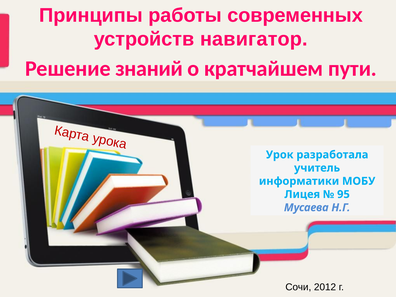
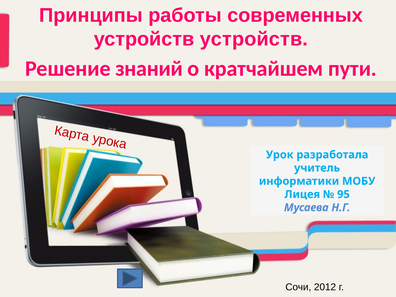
устройств навигатор: навигатор -> устройств (254, 39)
